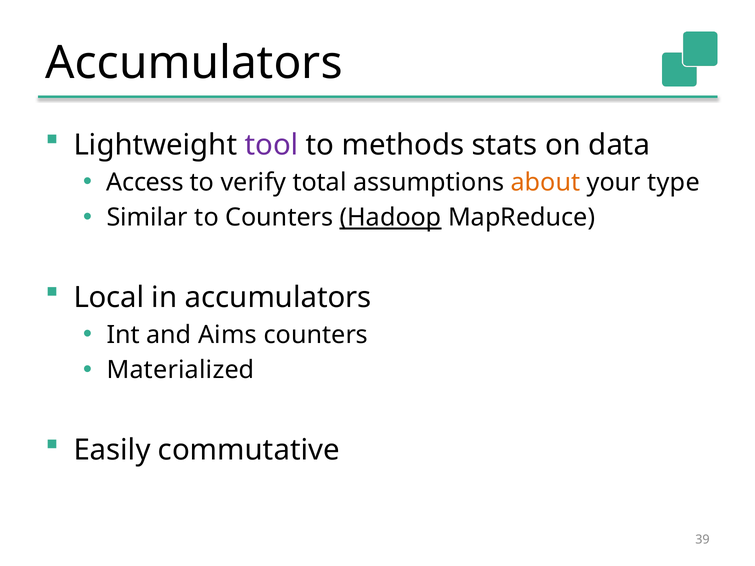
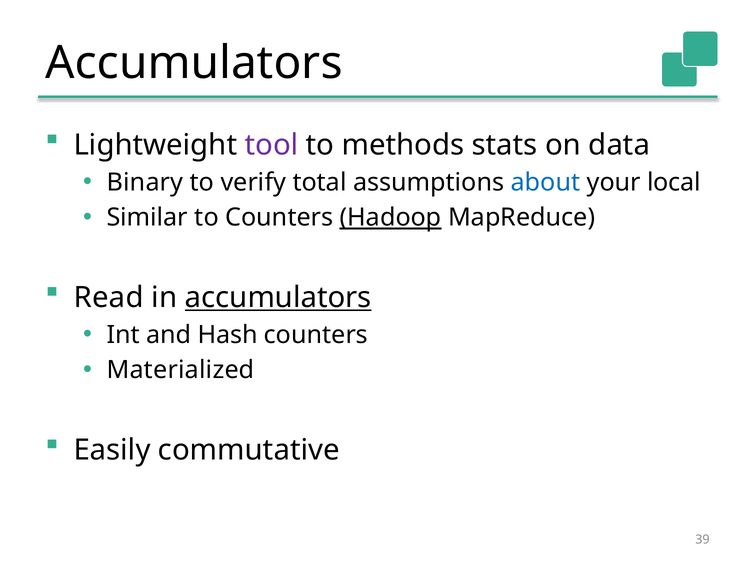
Access: Access -> Binary (145, 183)
about colour: orange -> blue (545, 183)
type: type -> local (674, 183)
Local: Local -> Read (109, 298)
accumulators underline: none -> present (278, 298)
Aims: Aims -> Hash (228, 335)
